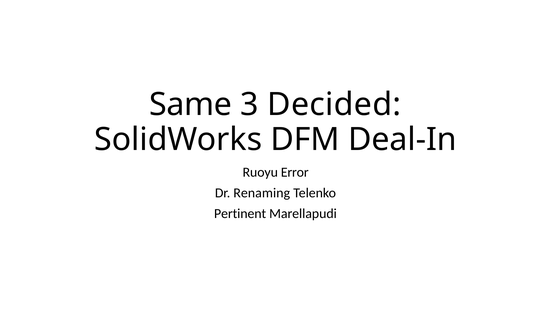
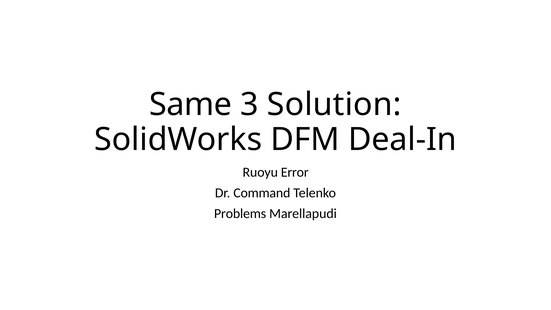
Decided: Decided -> Solution (334, 105)
Renaming: Renaming -> Command (262, 193)
Pertinent: Pertinent -> Problems (240, 213)
